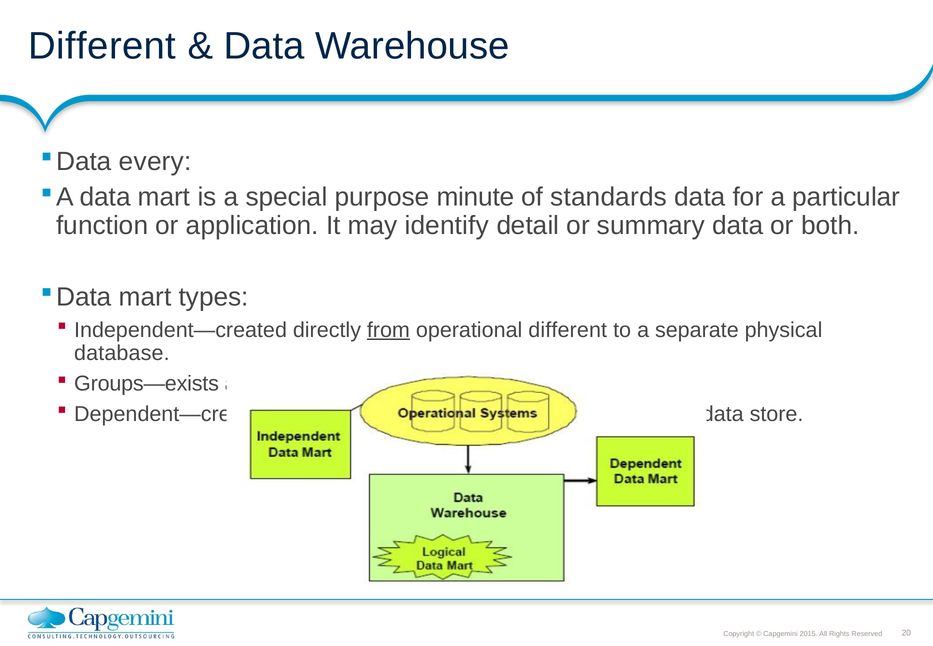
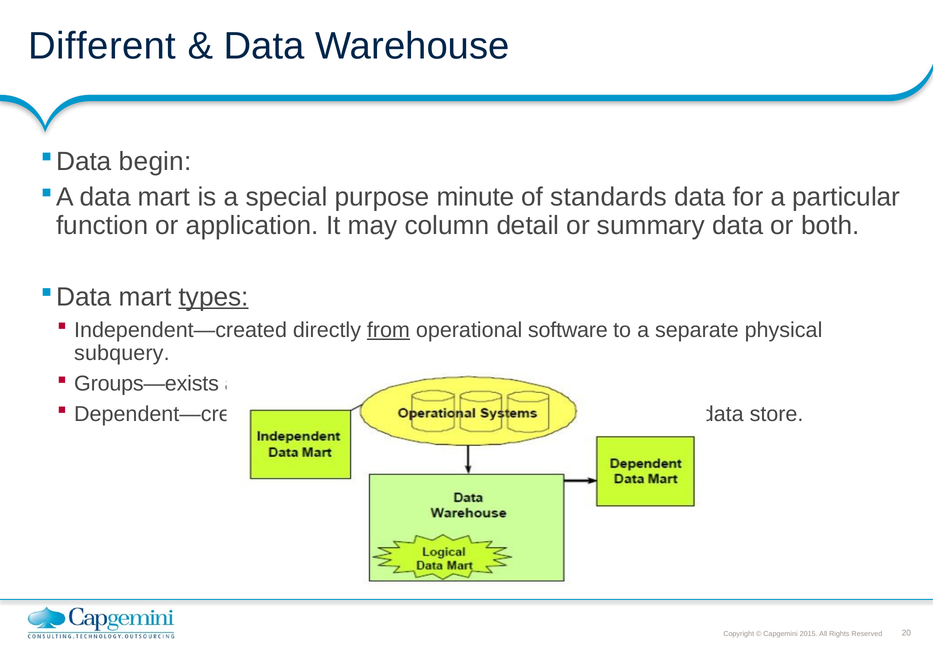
every: every -> begin (155, 162)
identify: identify -> column (447, 226)
types underline: none -> present (214, 297)
operational different: different -> software (568, 330)
database: database -> subquery (122, 353)
